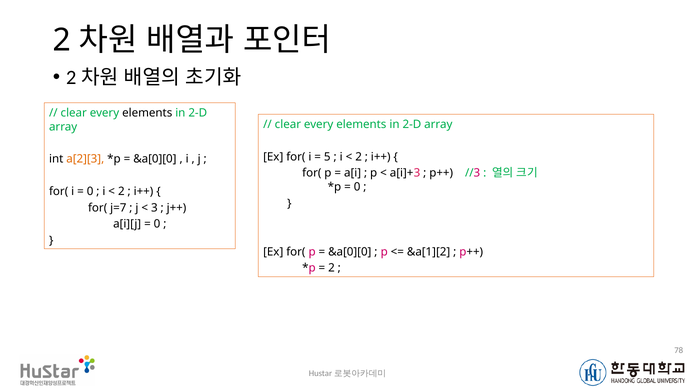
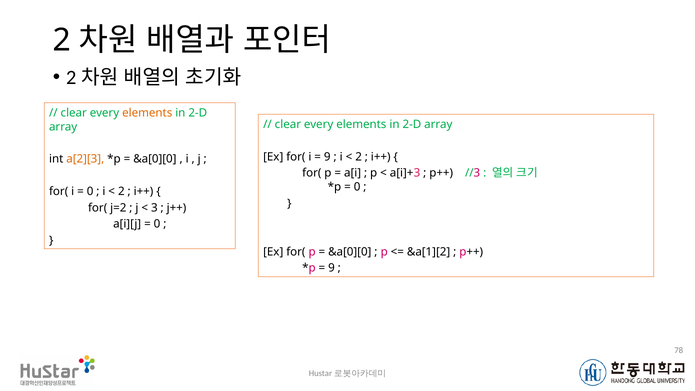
elements colour: black -> orange (147, 113)
5: 5 -> 9 (327, 157)
j=7: j=7 -> j=2 (118, 208)
2: 2 -> 9 (331, 268)
